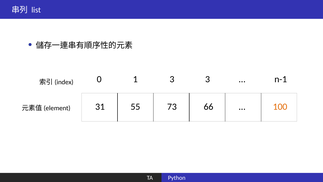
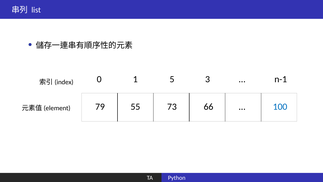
1 3: 3 -> 5 (172, 79)
31: 31 -> 79 (100, 107)
100 colour: orange -> blue (280, 107)
